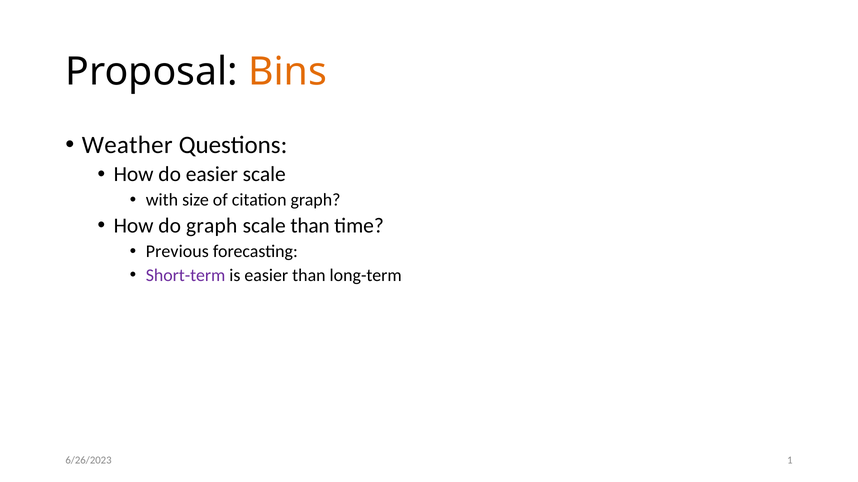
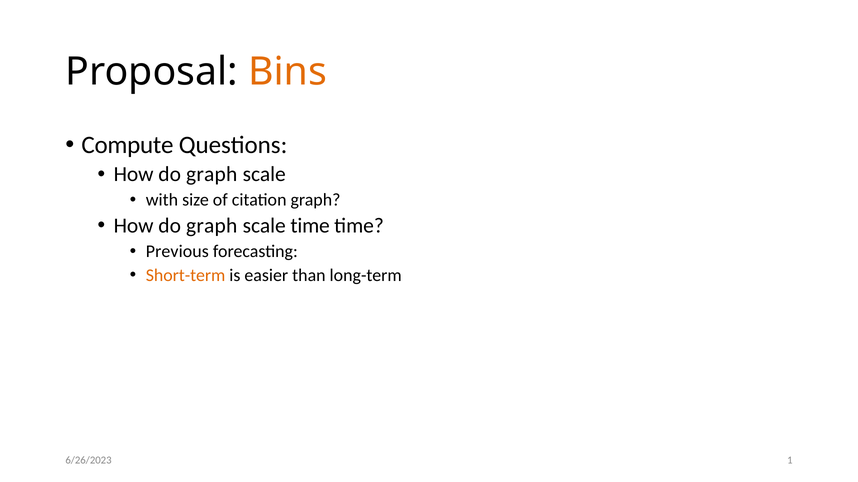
Weather: Weather -> Compute (127, 145)
easier: easier -> graph (212, 175)
scale than: than -> time (310, 226)
Short-term colour: purple -> orange (186, 275)
